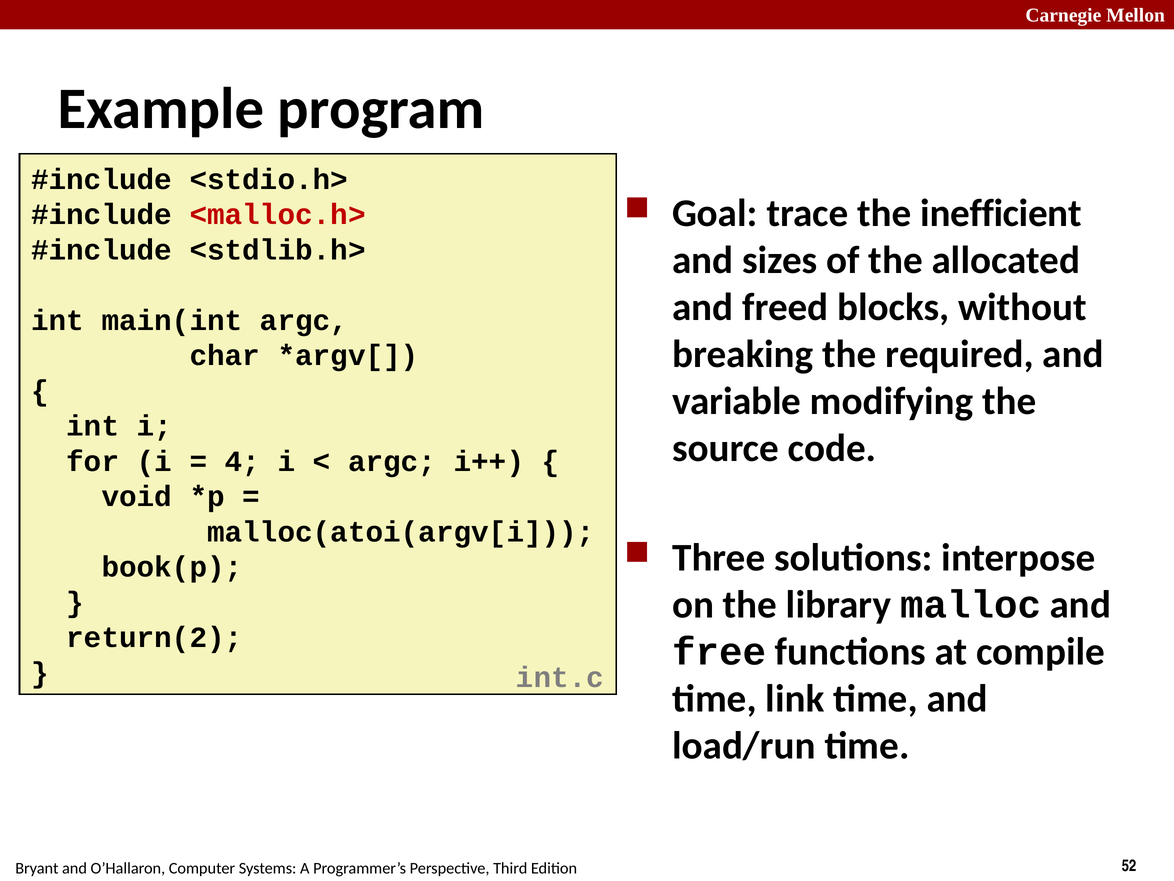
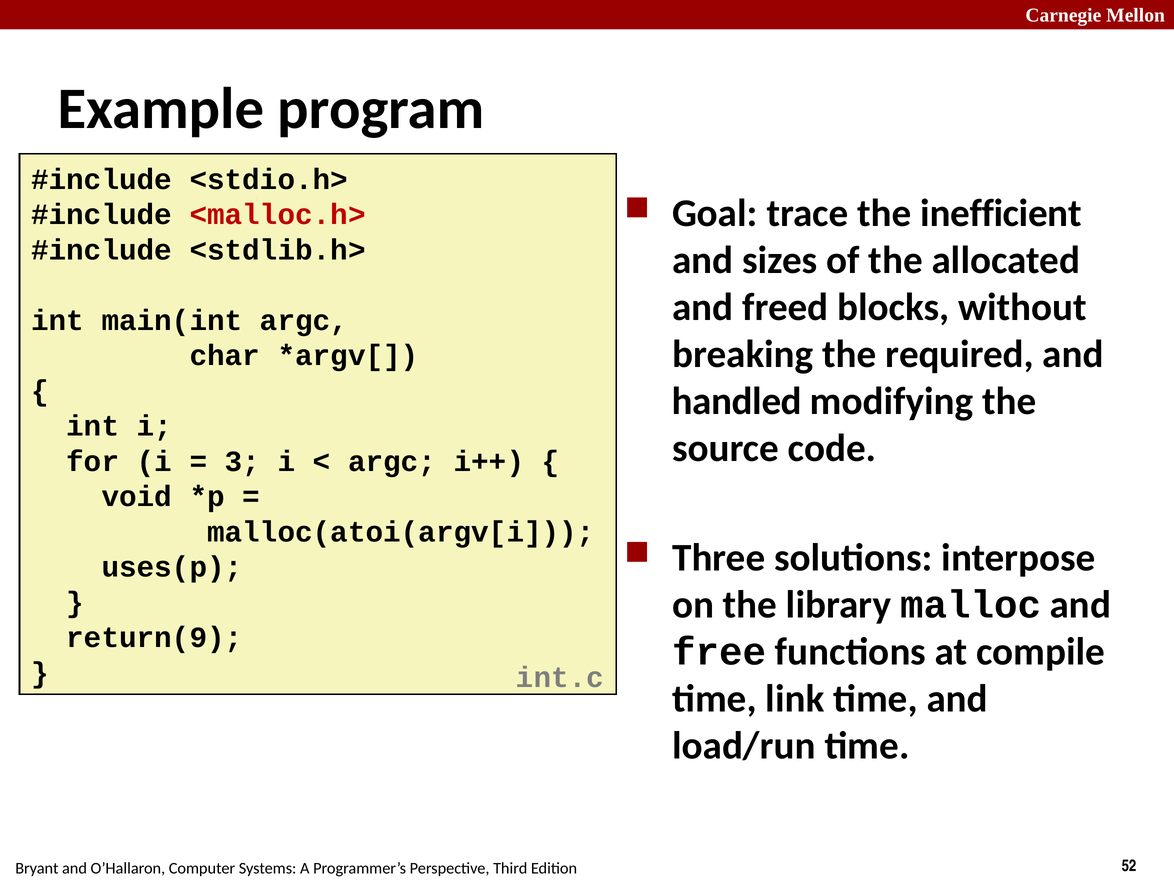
variable: variable -> handled (737, 401)
4: 4 -> 3 (242, 461)
book(p: book(p -> uses(p (172, 567)
return(2: return(2 -> return(9 (154, 637)
